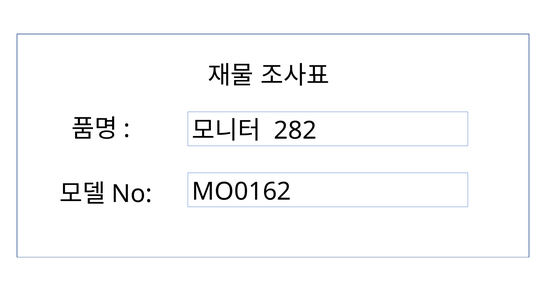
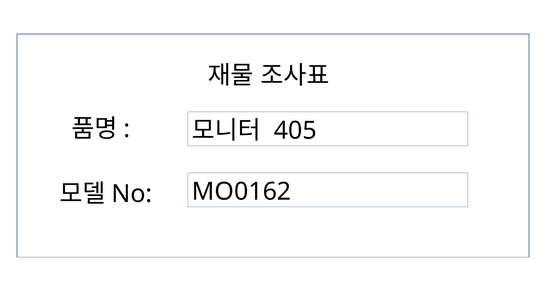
282: 282 -> 405 (295, 131)
